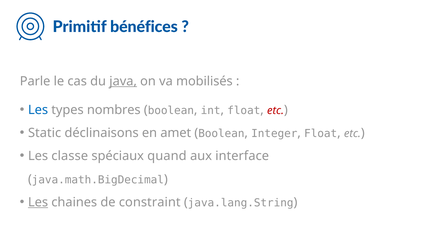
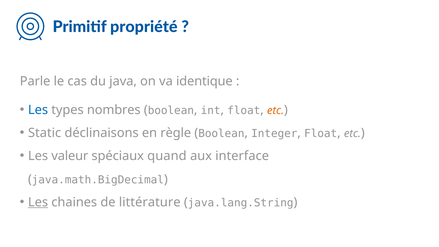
bénéfices: bénéfices -> propriété (144, 27)
java underline: present -> none (123, 81)
mobilisés: mobilisés -> identique (204, 81)
etc colour: red -> orange (275, 110)
amet: amet -> règle (176, 133)
classe: classe -> valeur (70, 156)
constraint: constraint -> littérature (150, 202)
